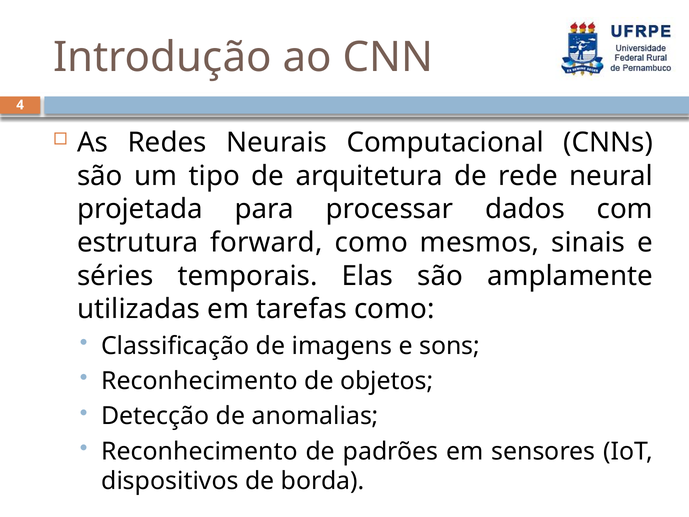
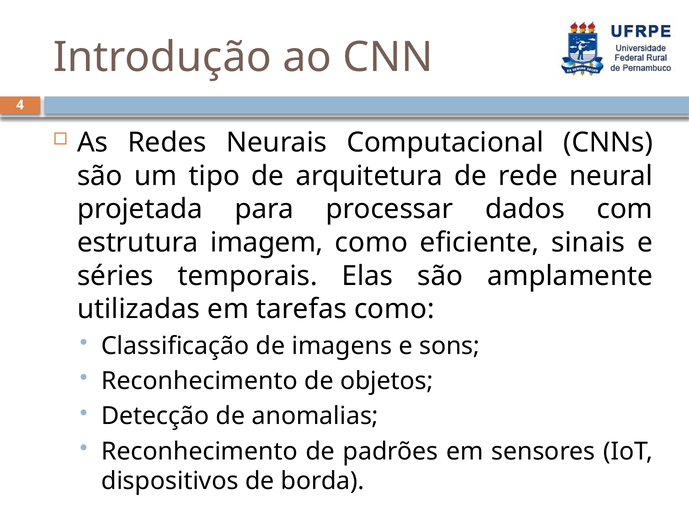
forward: forward -> imagem (267, 243)
mesmos: mesmos -> eficiente (480, 243)
